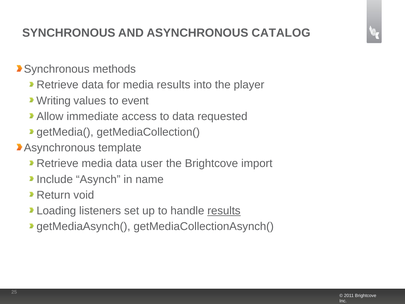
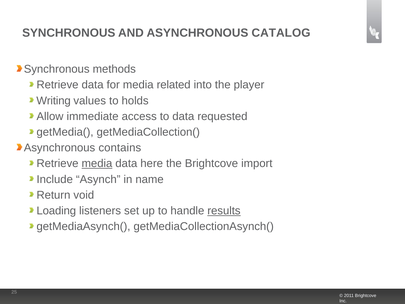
media results: results -> related (174, 85)
event: event -> holds (135, 101)
template: template -> contains (120, 148)
media underline: none -> present (97, 163)
user: user -> here (152, 163)
